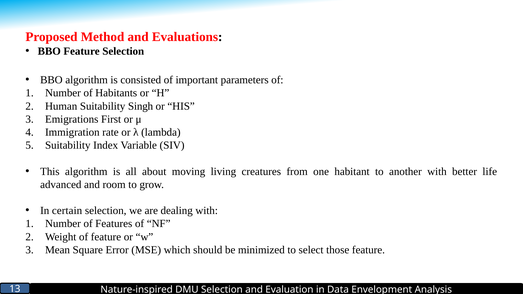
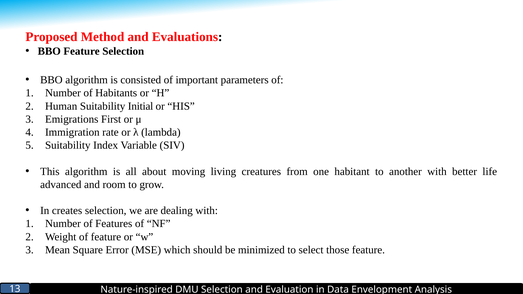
Singh: Singh -> Initial (141, 106)
certain: certain -> creates (67, 211)
